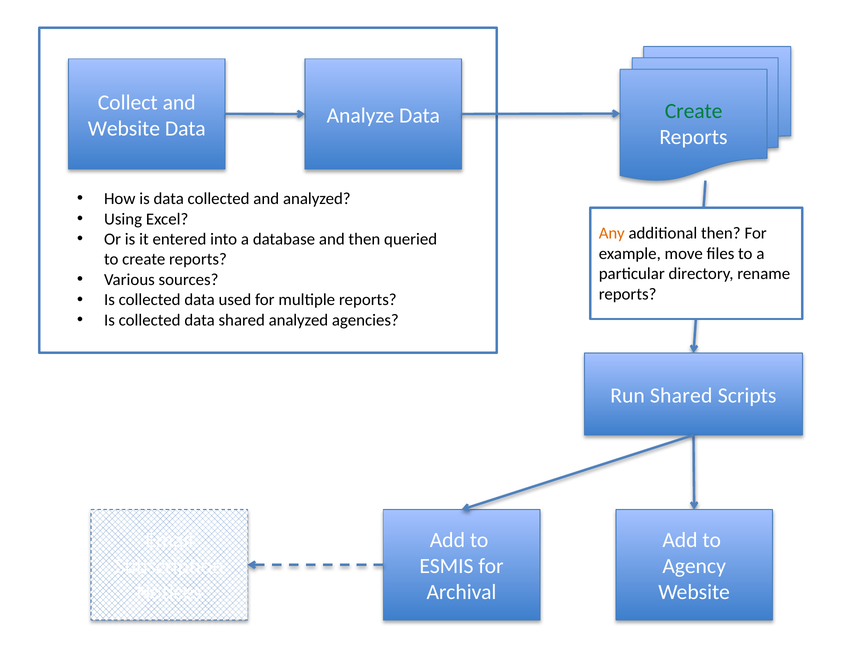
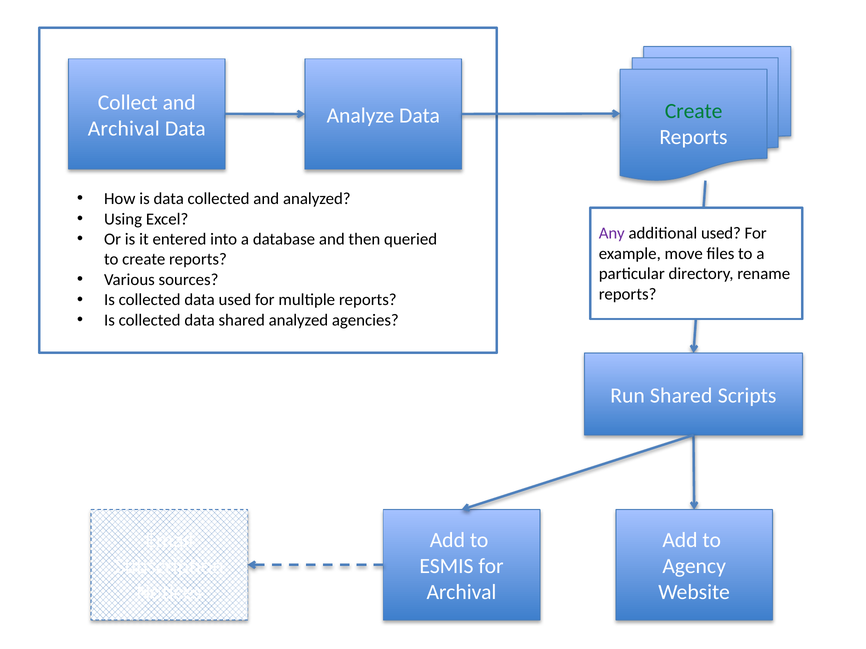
Website: Website -> Archival (124, 128)
Any colour: orange -> purple (612, 234)
additional then: then -> used (721, 234)
